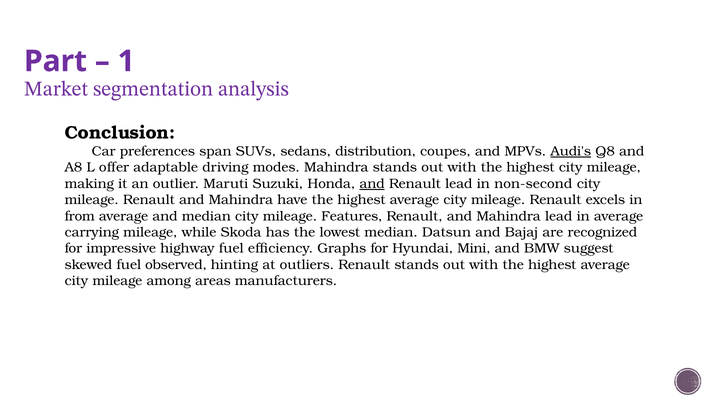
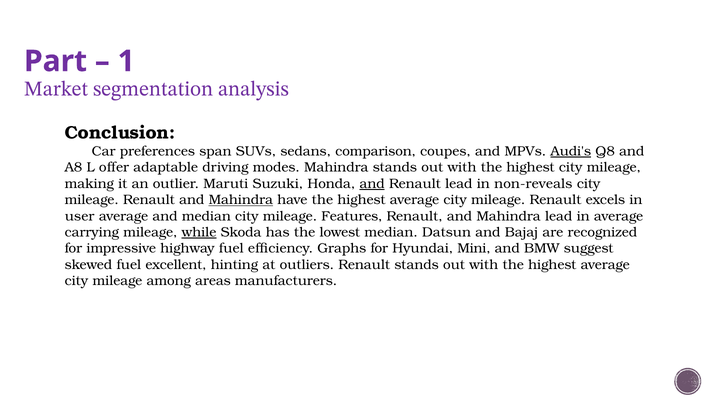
distribution: distribution -> comparison (376, 151)
non-second: non-second -> non-reveals (533, 184)
Mahindra underline: none -> present (241, 200)
from: from -> user (80, 216)
while underline: none -> present (199, 233)
observed: observed -> excellent (176, 265)
